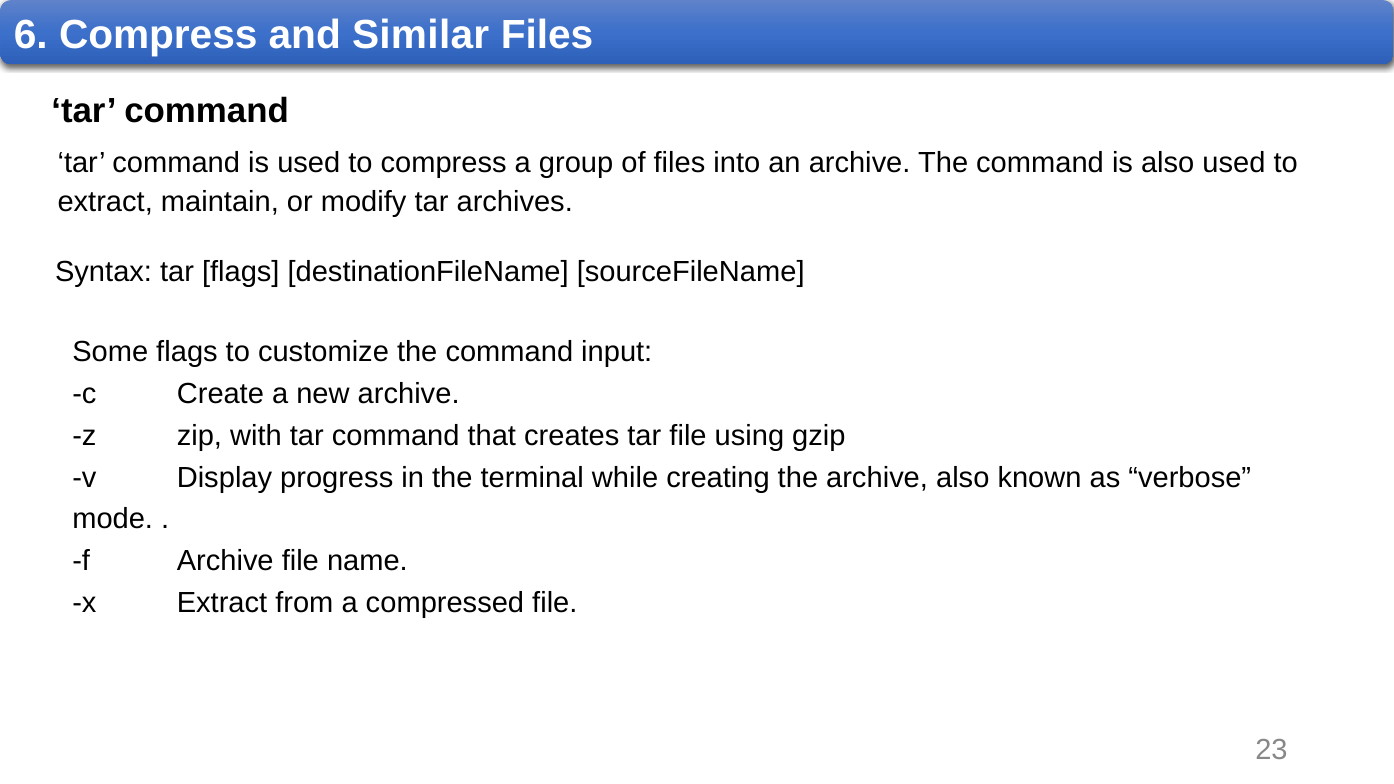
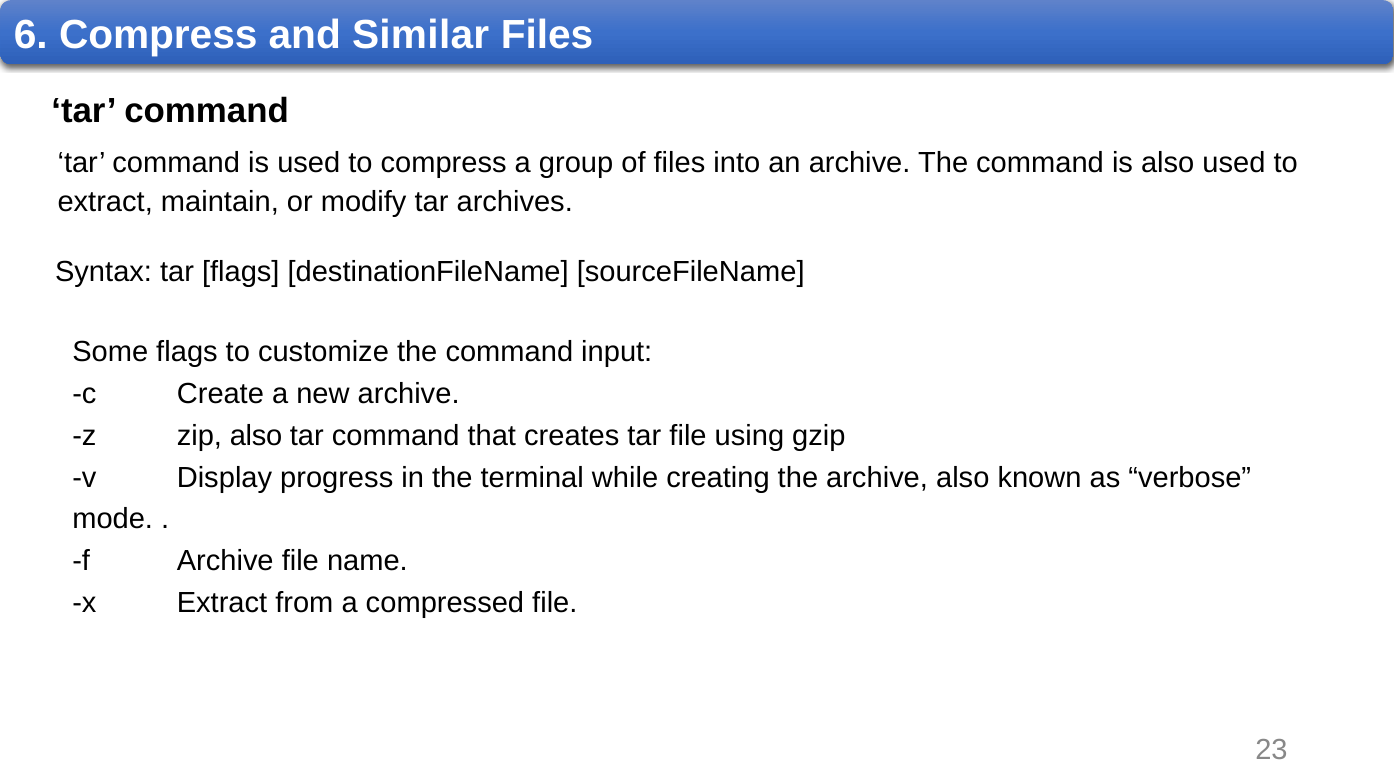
zip with: with -> also (256, 436)
